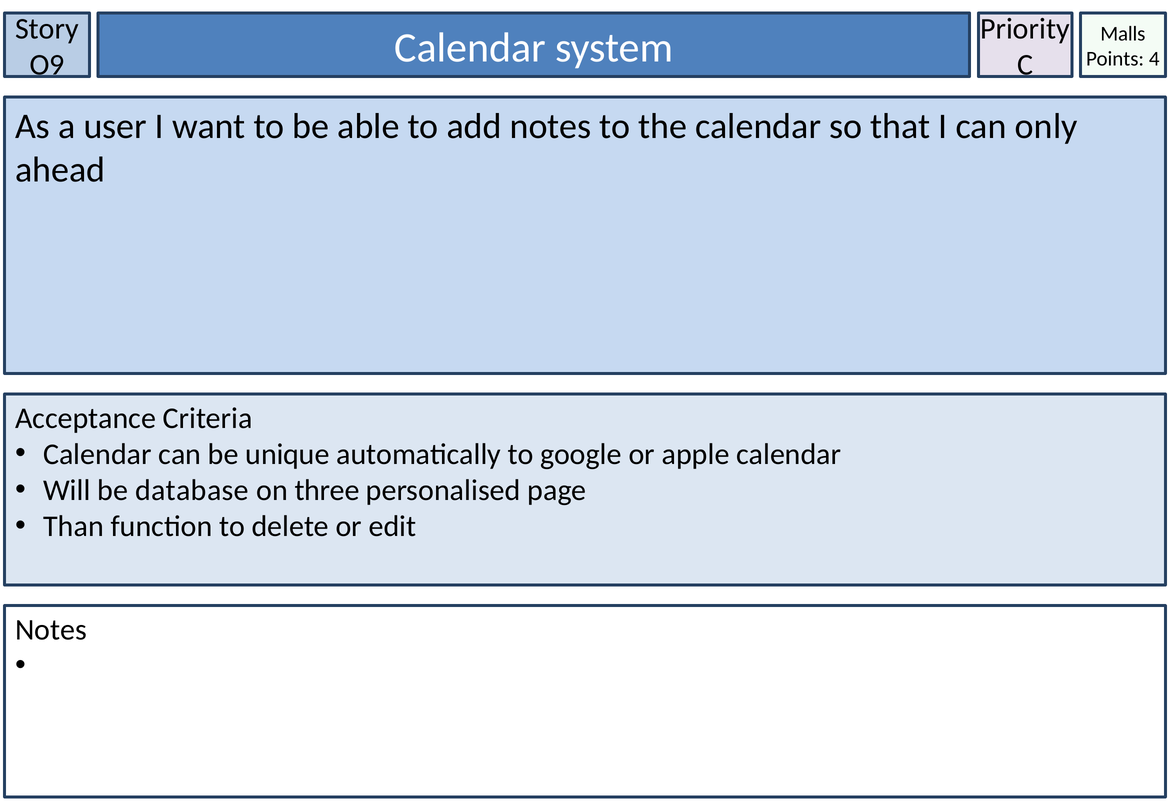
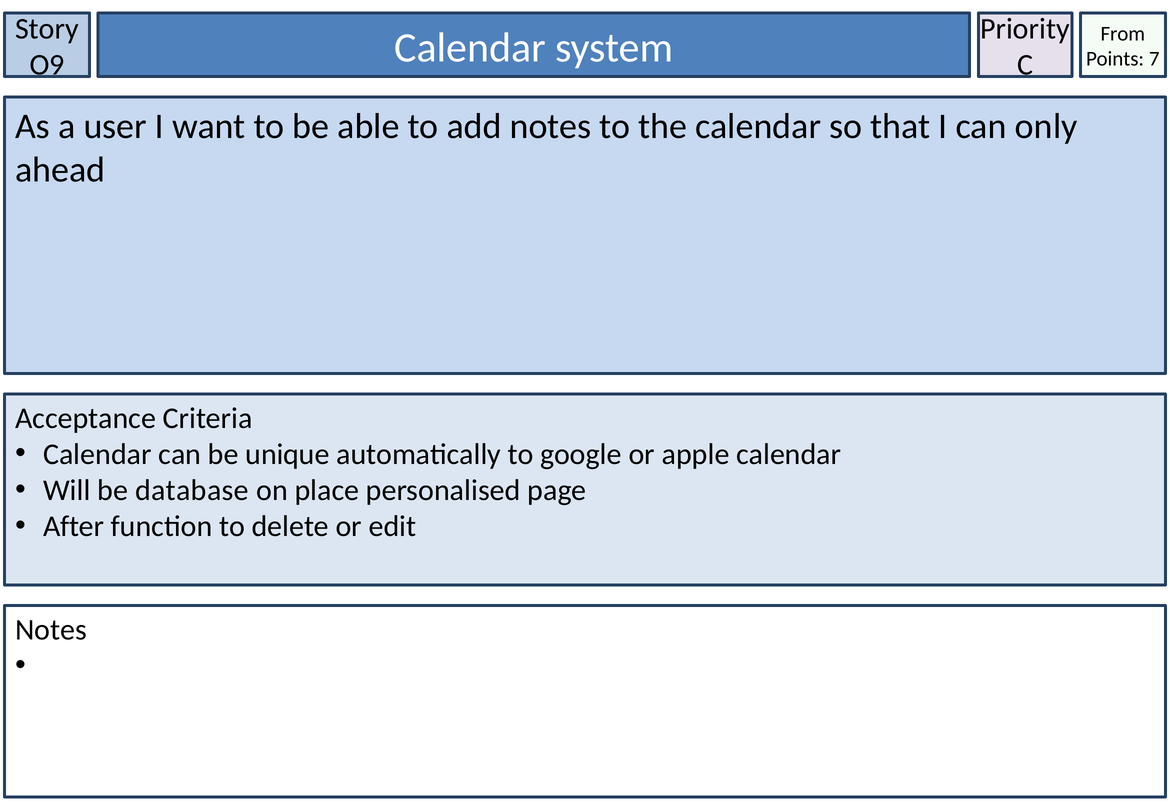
Malls: Malls -> From (1123, 34)
4: 4 -> 7 (1154, 59)
three: three -> place (327, 490)
Than: Than -> After (74, 526)
